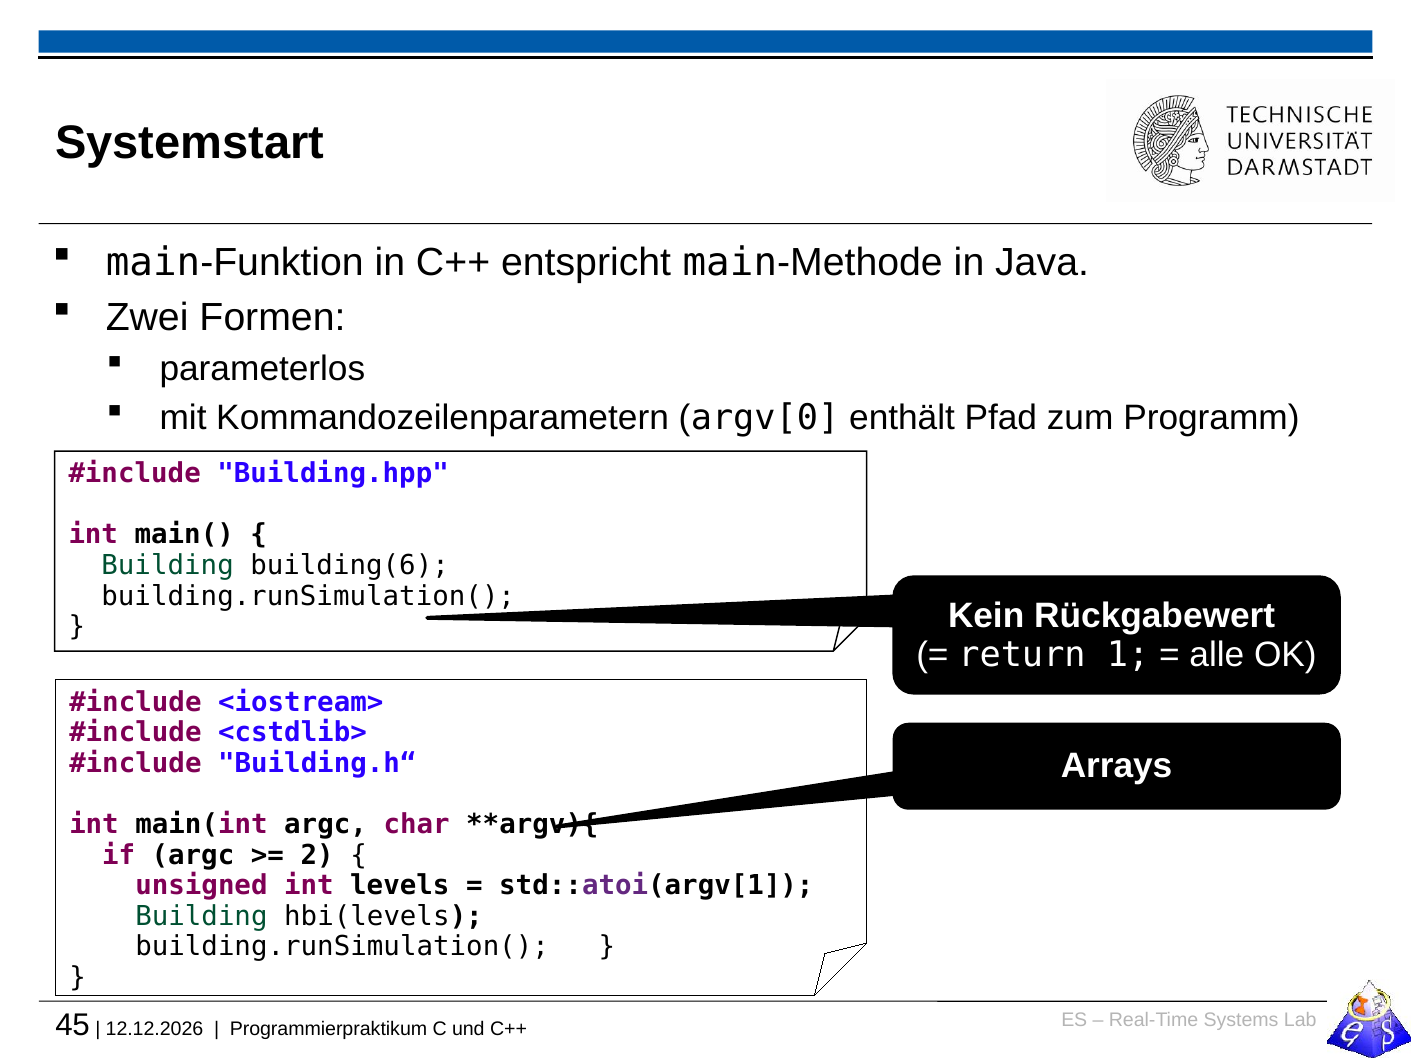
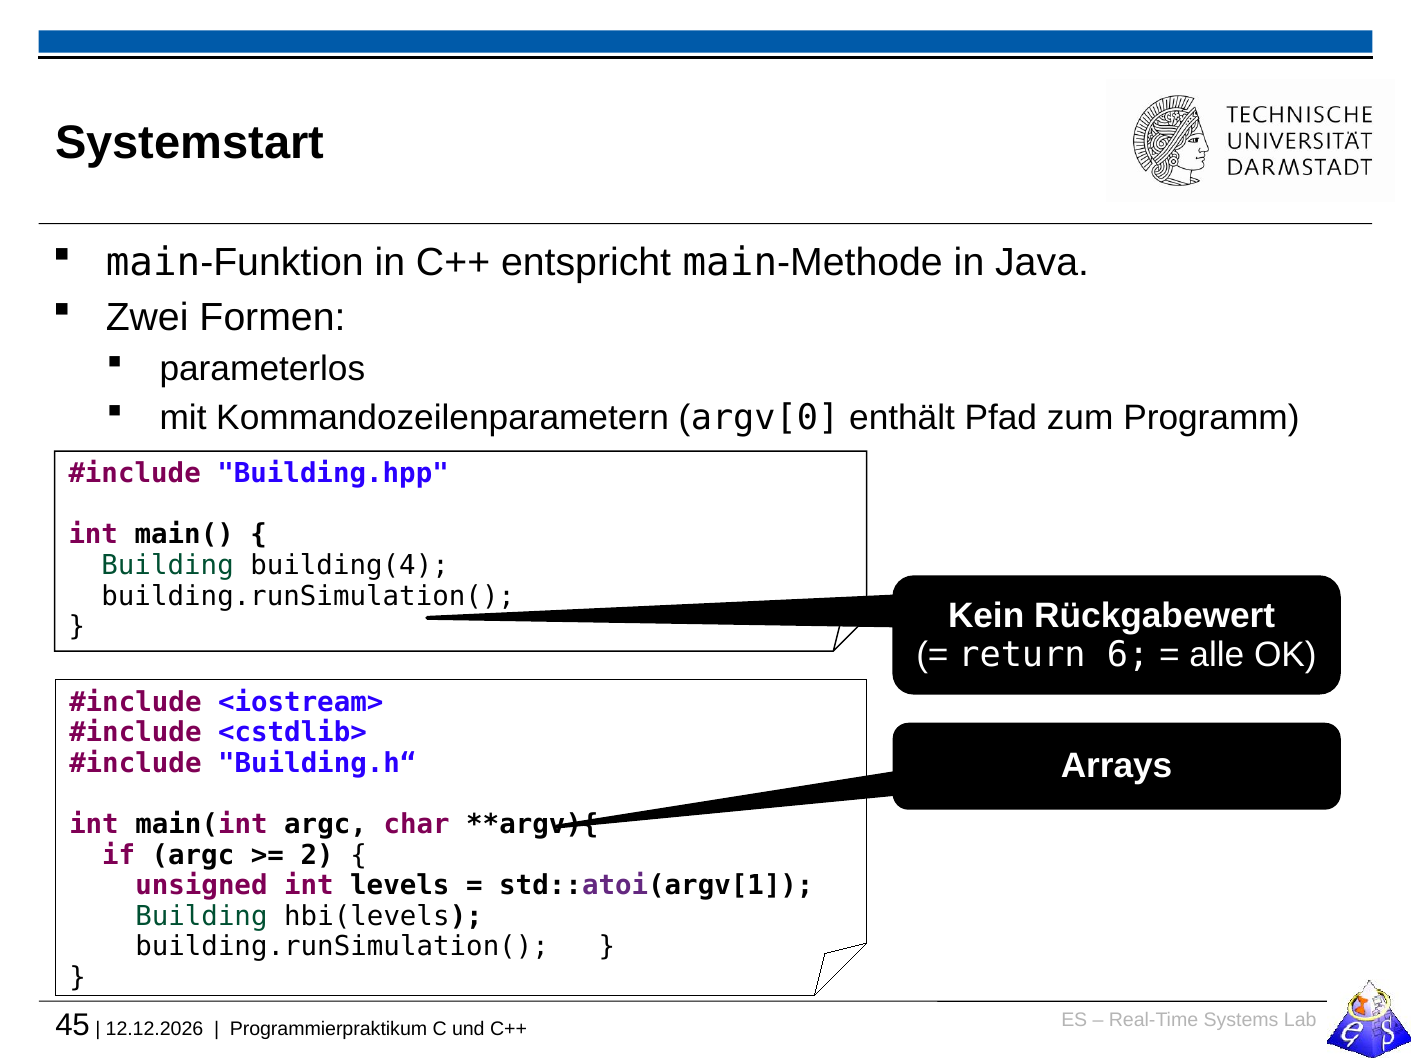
building(6: building(6 -> building(4 (350, 566)
1: 1 -> 6 (1128, 655)
